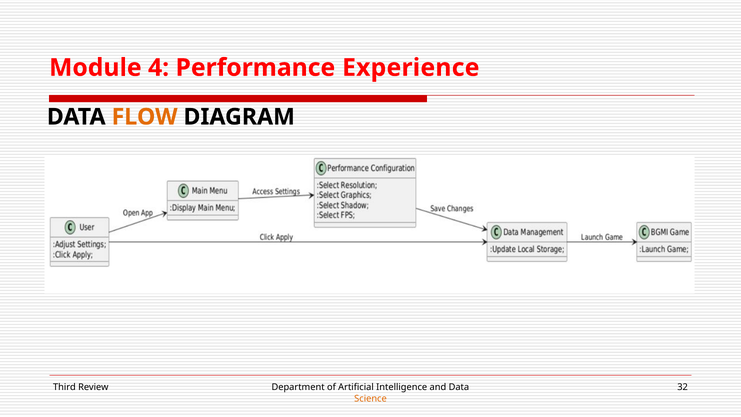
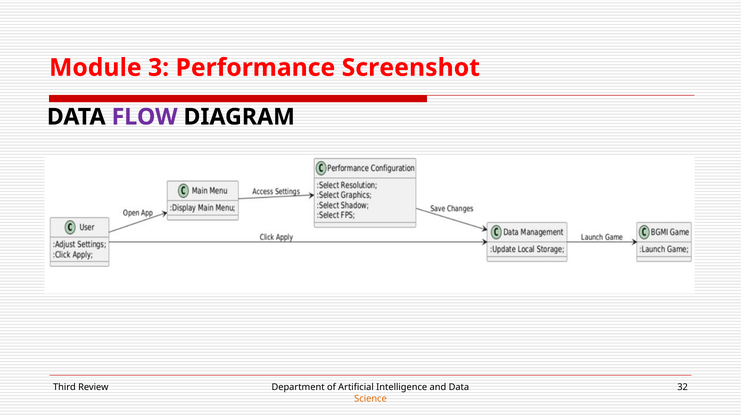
4: 4 -> 3 (159, 68)
Experience: Experience -> Screenshot (411, 68)
FLOW colour: orange -> purple (145, 117)
